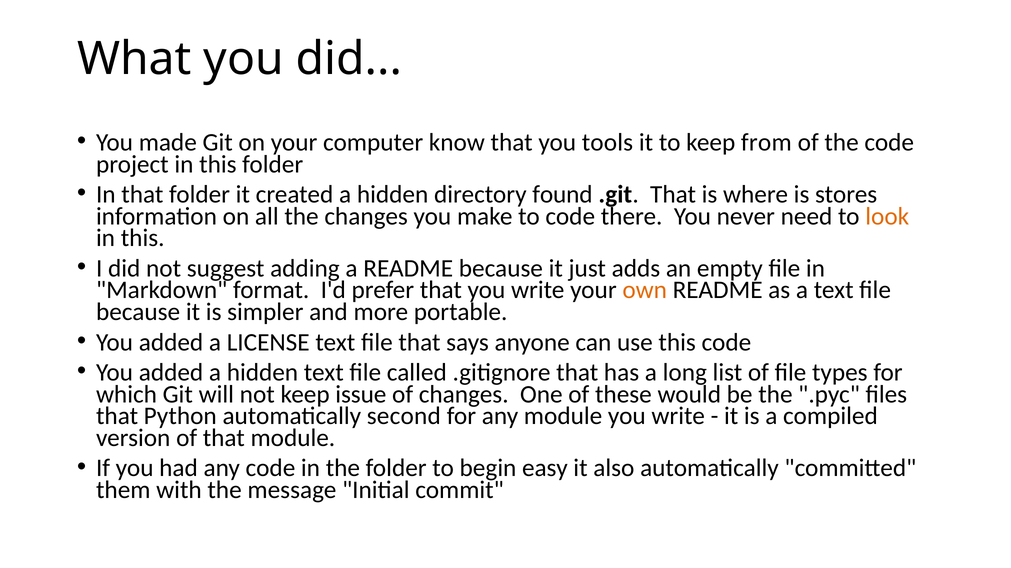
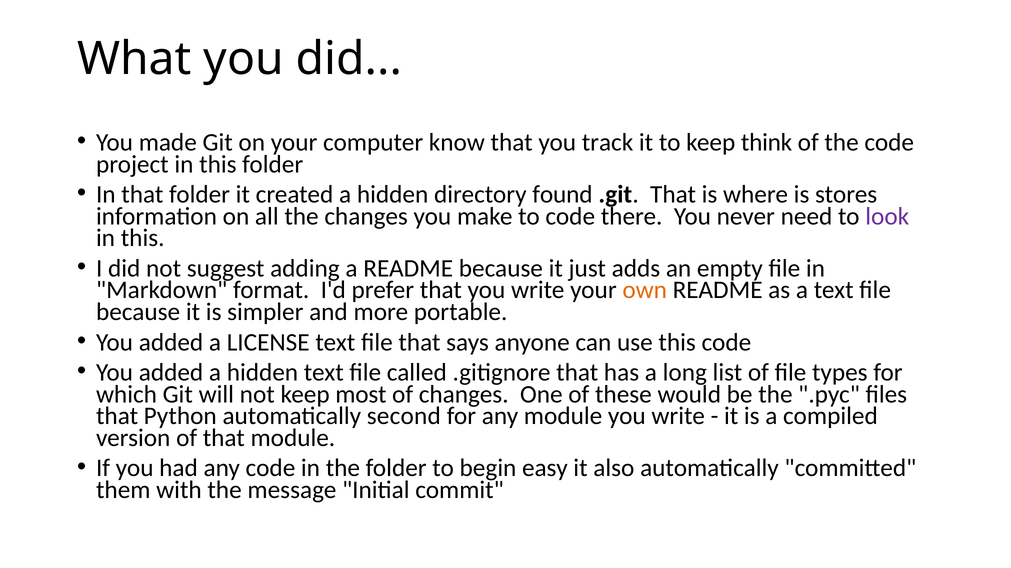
tools: tools -> track (608, 143)
from: from -> think (767, 143)
look colour: orange -> purple (887, 217)
issue: issue -> most (361, 395)
